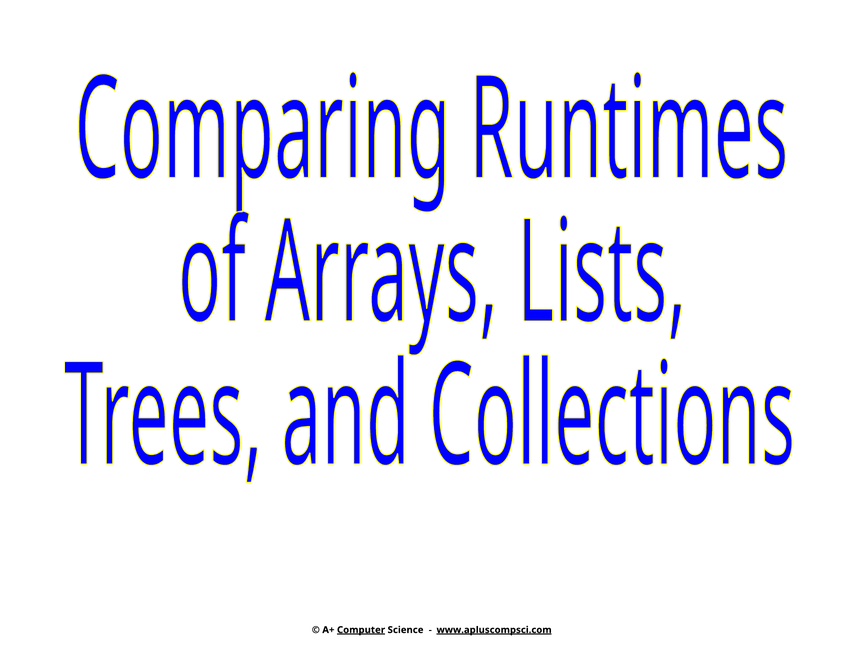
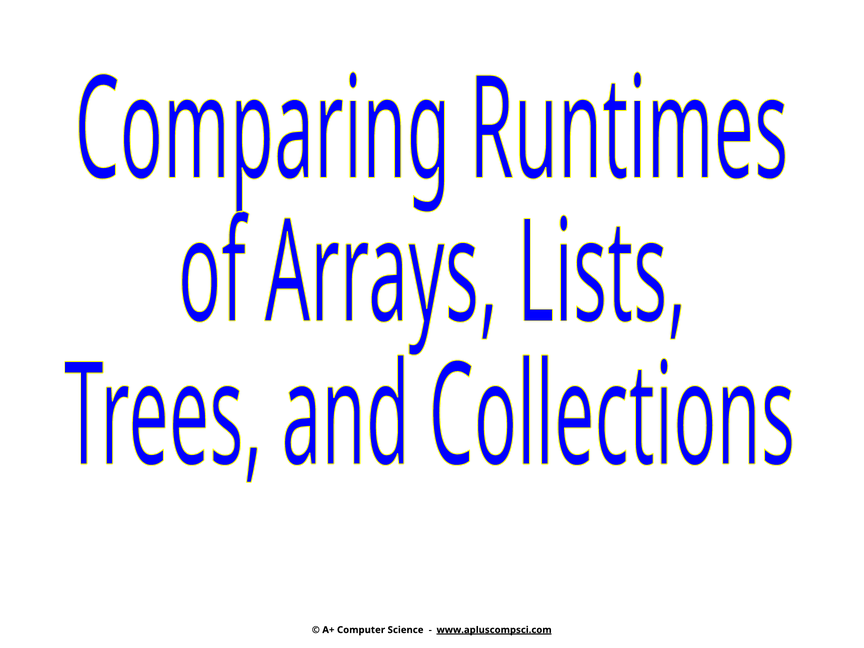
Computer underline: present -> none (361, 630)
